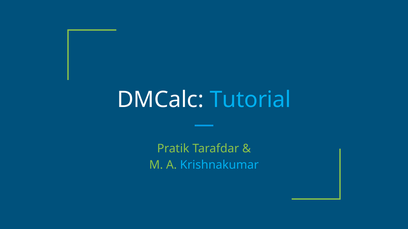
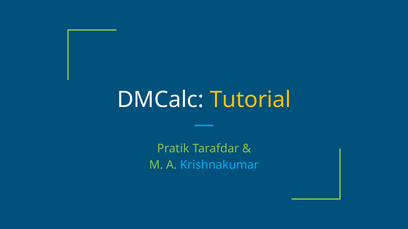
Tutorial colour: light blue -> yellow (250, 100)
